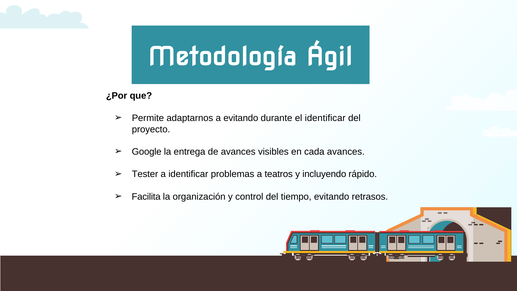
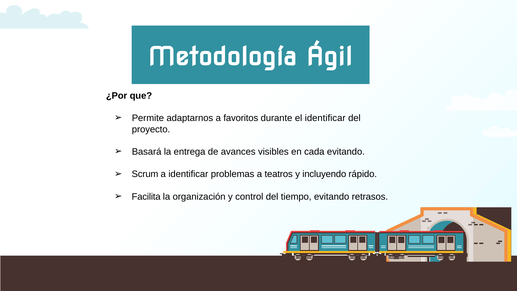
a evitando: evitando -> favoritos (241, 118)
Google: Google -> Basará (147, 152)
cada avances: avances -> evitando (346, 152)
Tester: Tester -> Scrum (145, 174)
